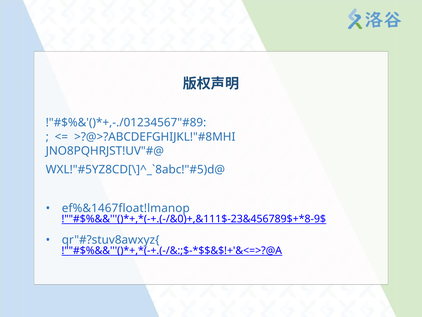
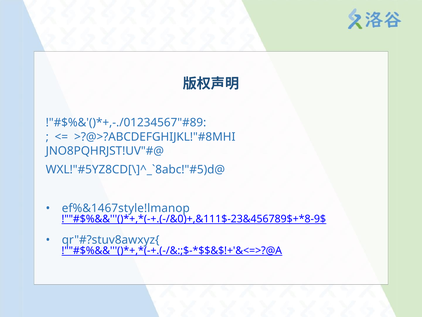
ef%&1467float!lmanop: ef%&1467float!lmanop -> ef%&1467style!lmanop (126, 208)
